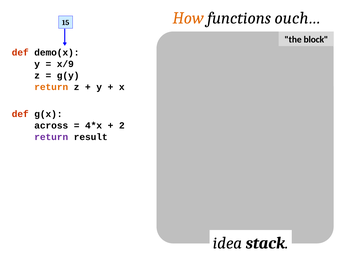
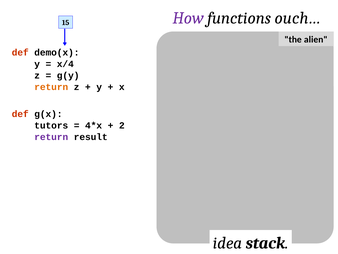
How colour: orange -> purple (188, 18)
block: block -> alien (316, 39)
x/9: x/9 -> x/4 (65, 64)
across: across -> tutors (51, 125)
